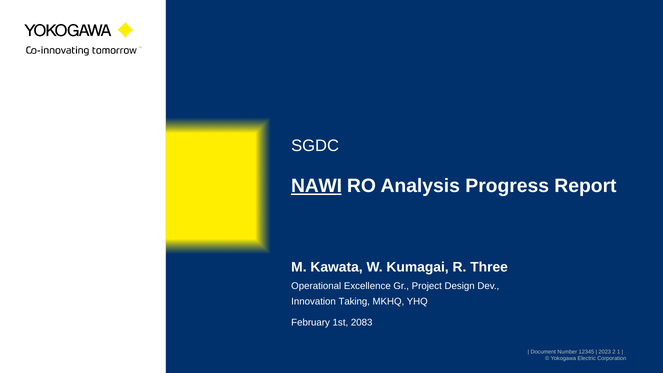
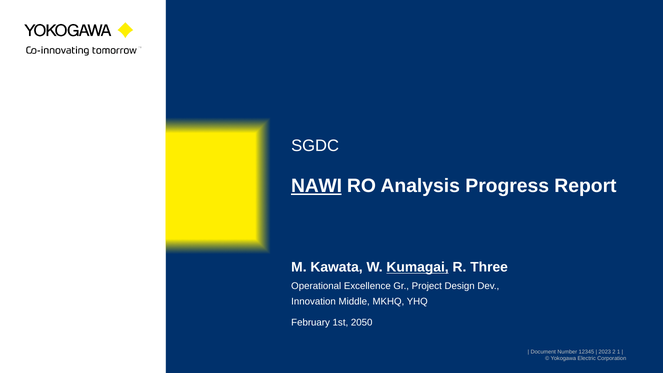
Kumagai underline: none -> present (418, 267)
Taking: Taking -> Middle (354, 302)
2083: 2083 -> 2050 (362, 322)
